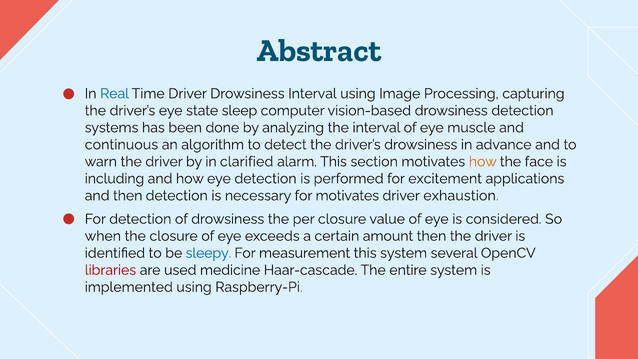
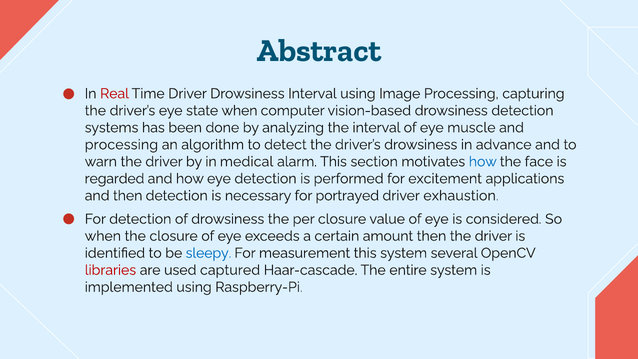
Real colour: blue -> red (115, 94)
state sleep: sleep -> when (239, 111)
continuous: continuous -> processing (121, 145)
clarified: clarified -> medical (247, 162)
how colour: orange -> blue (483, 162)
including: including -> regarded (115, 179)
for motivates: motivates -> portrayed (347, 196)
medicine: medicine -> captured (230, 270)
